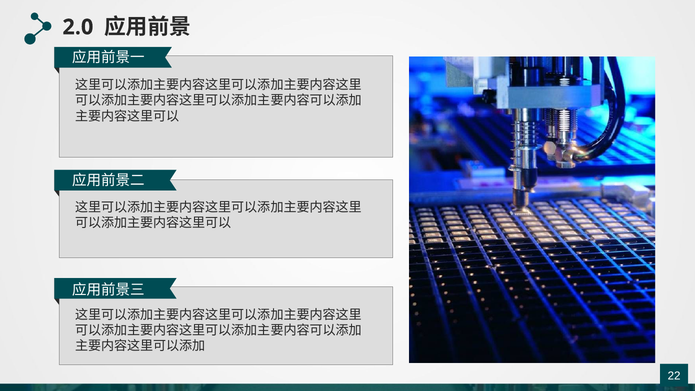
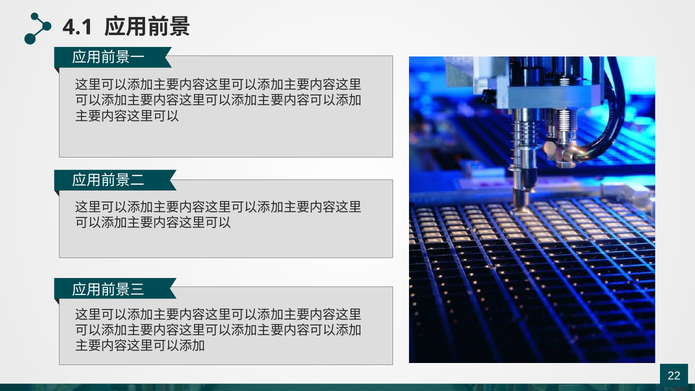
2.0: 2.0 -> 4.1 (78, 27)
